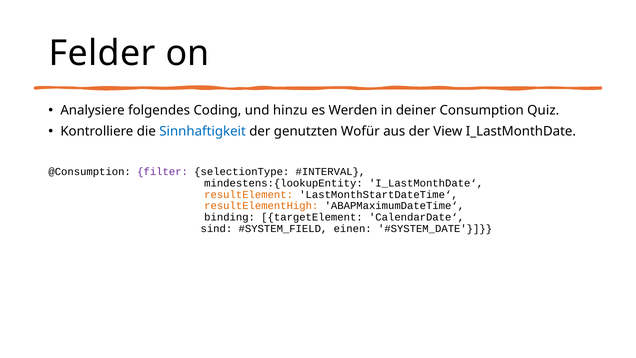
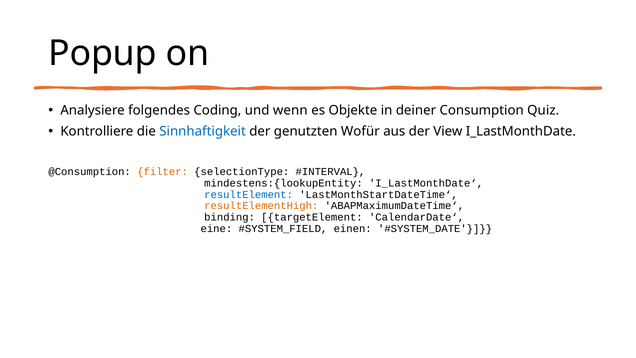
Felder: Felder -> Popup (103, 53)
hinzu: hinzu -> wenn (290, 110)
Werden: Werden -> Objekte (353, 110)
filter colour: purple -> orange (163, 172)
resultElement colour: orange -> blue (249, 194)
sind: sind -> eine (216, 229)
